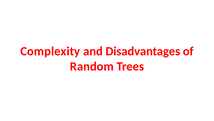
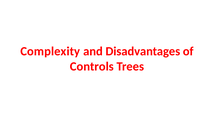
Random: Random -> Controls (92, 66)
